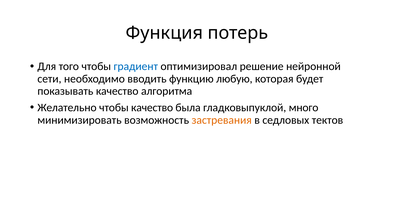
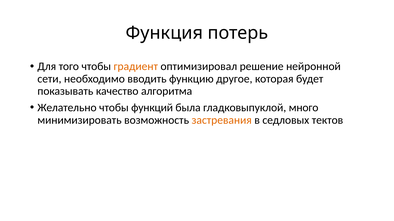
градиент colour: blue -> orange (136, 67)
любую: любую -> другое (234, 79)
чтобы качество: качество -> функций (152, 108)
